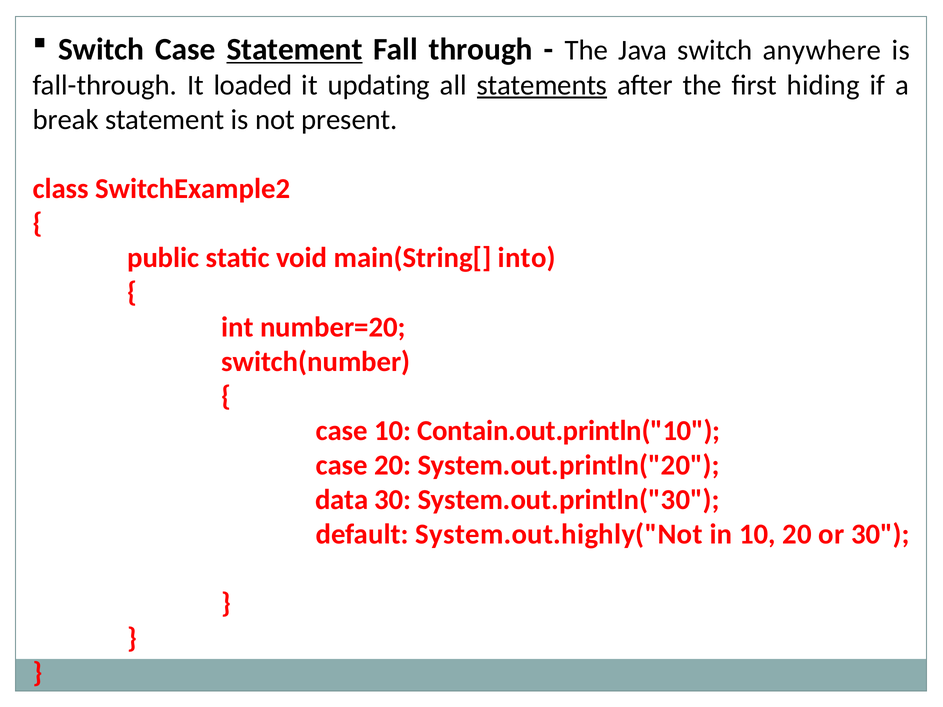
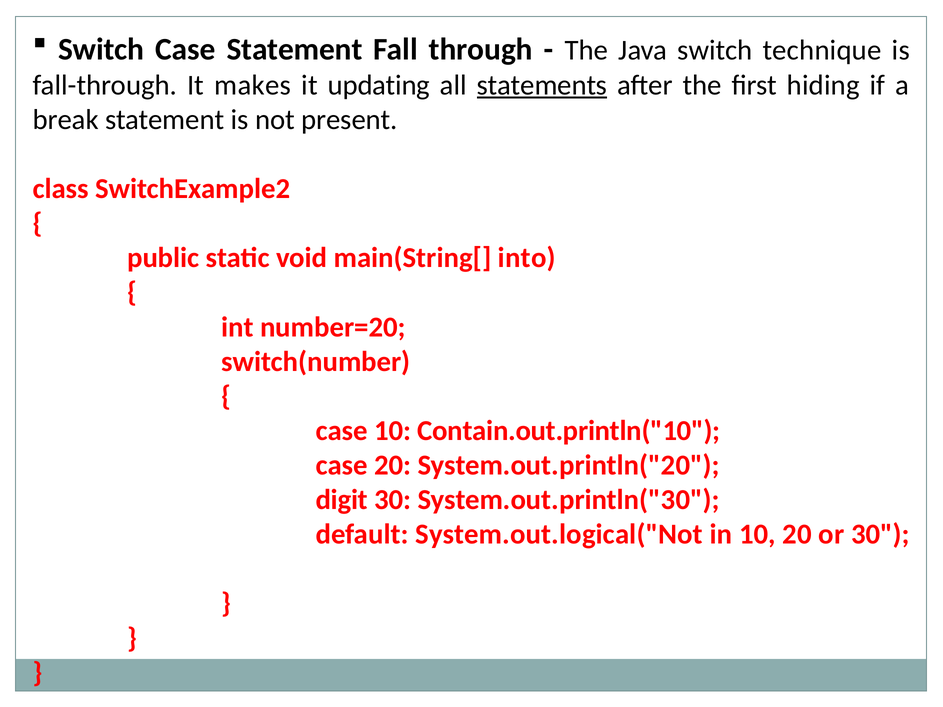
Statement underline: present -> none (295, 49)
anywhere: anywhere -> technique (822, 50)
loaded: loaded -> makes (253, 85)
data: data -> digit (342, 500)
System.out.highly("Not: System.out.highly("Not -> System.out.logical("Not (559, 535)
